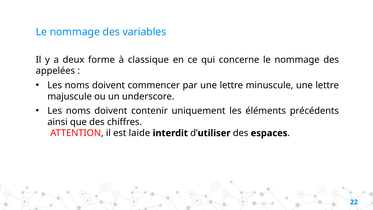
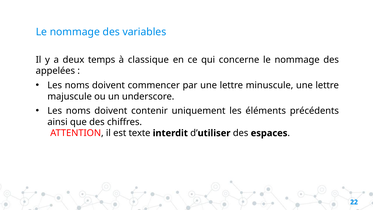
forme: forme -> temps (102, 60)
laide: laide -> texte (140, 133)
